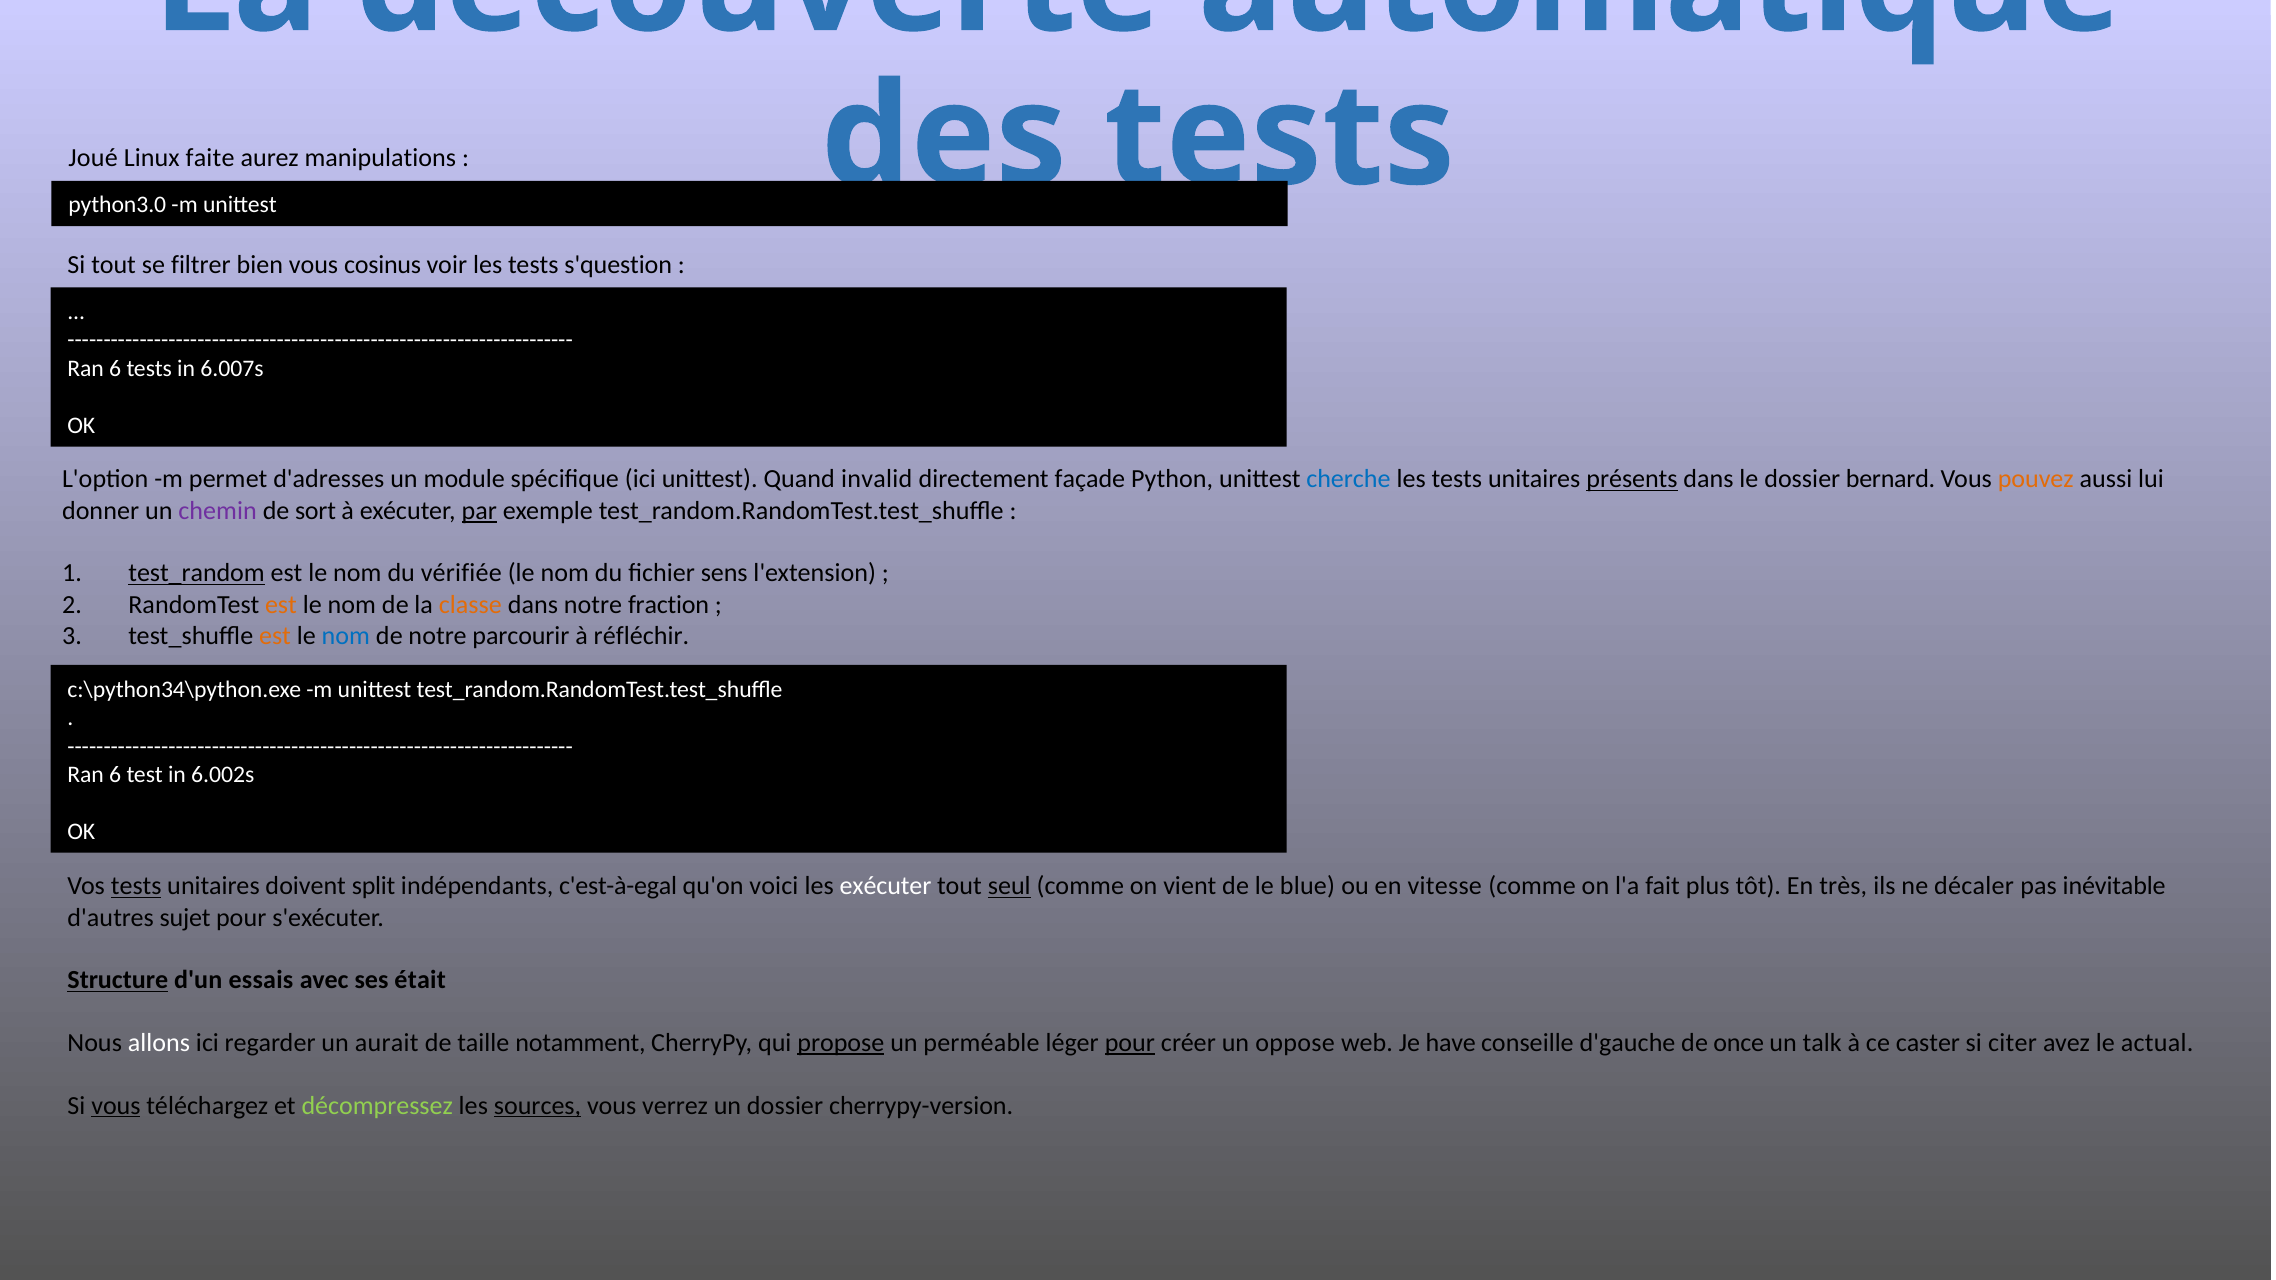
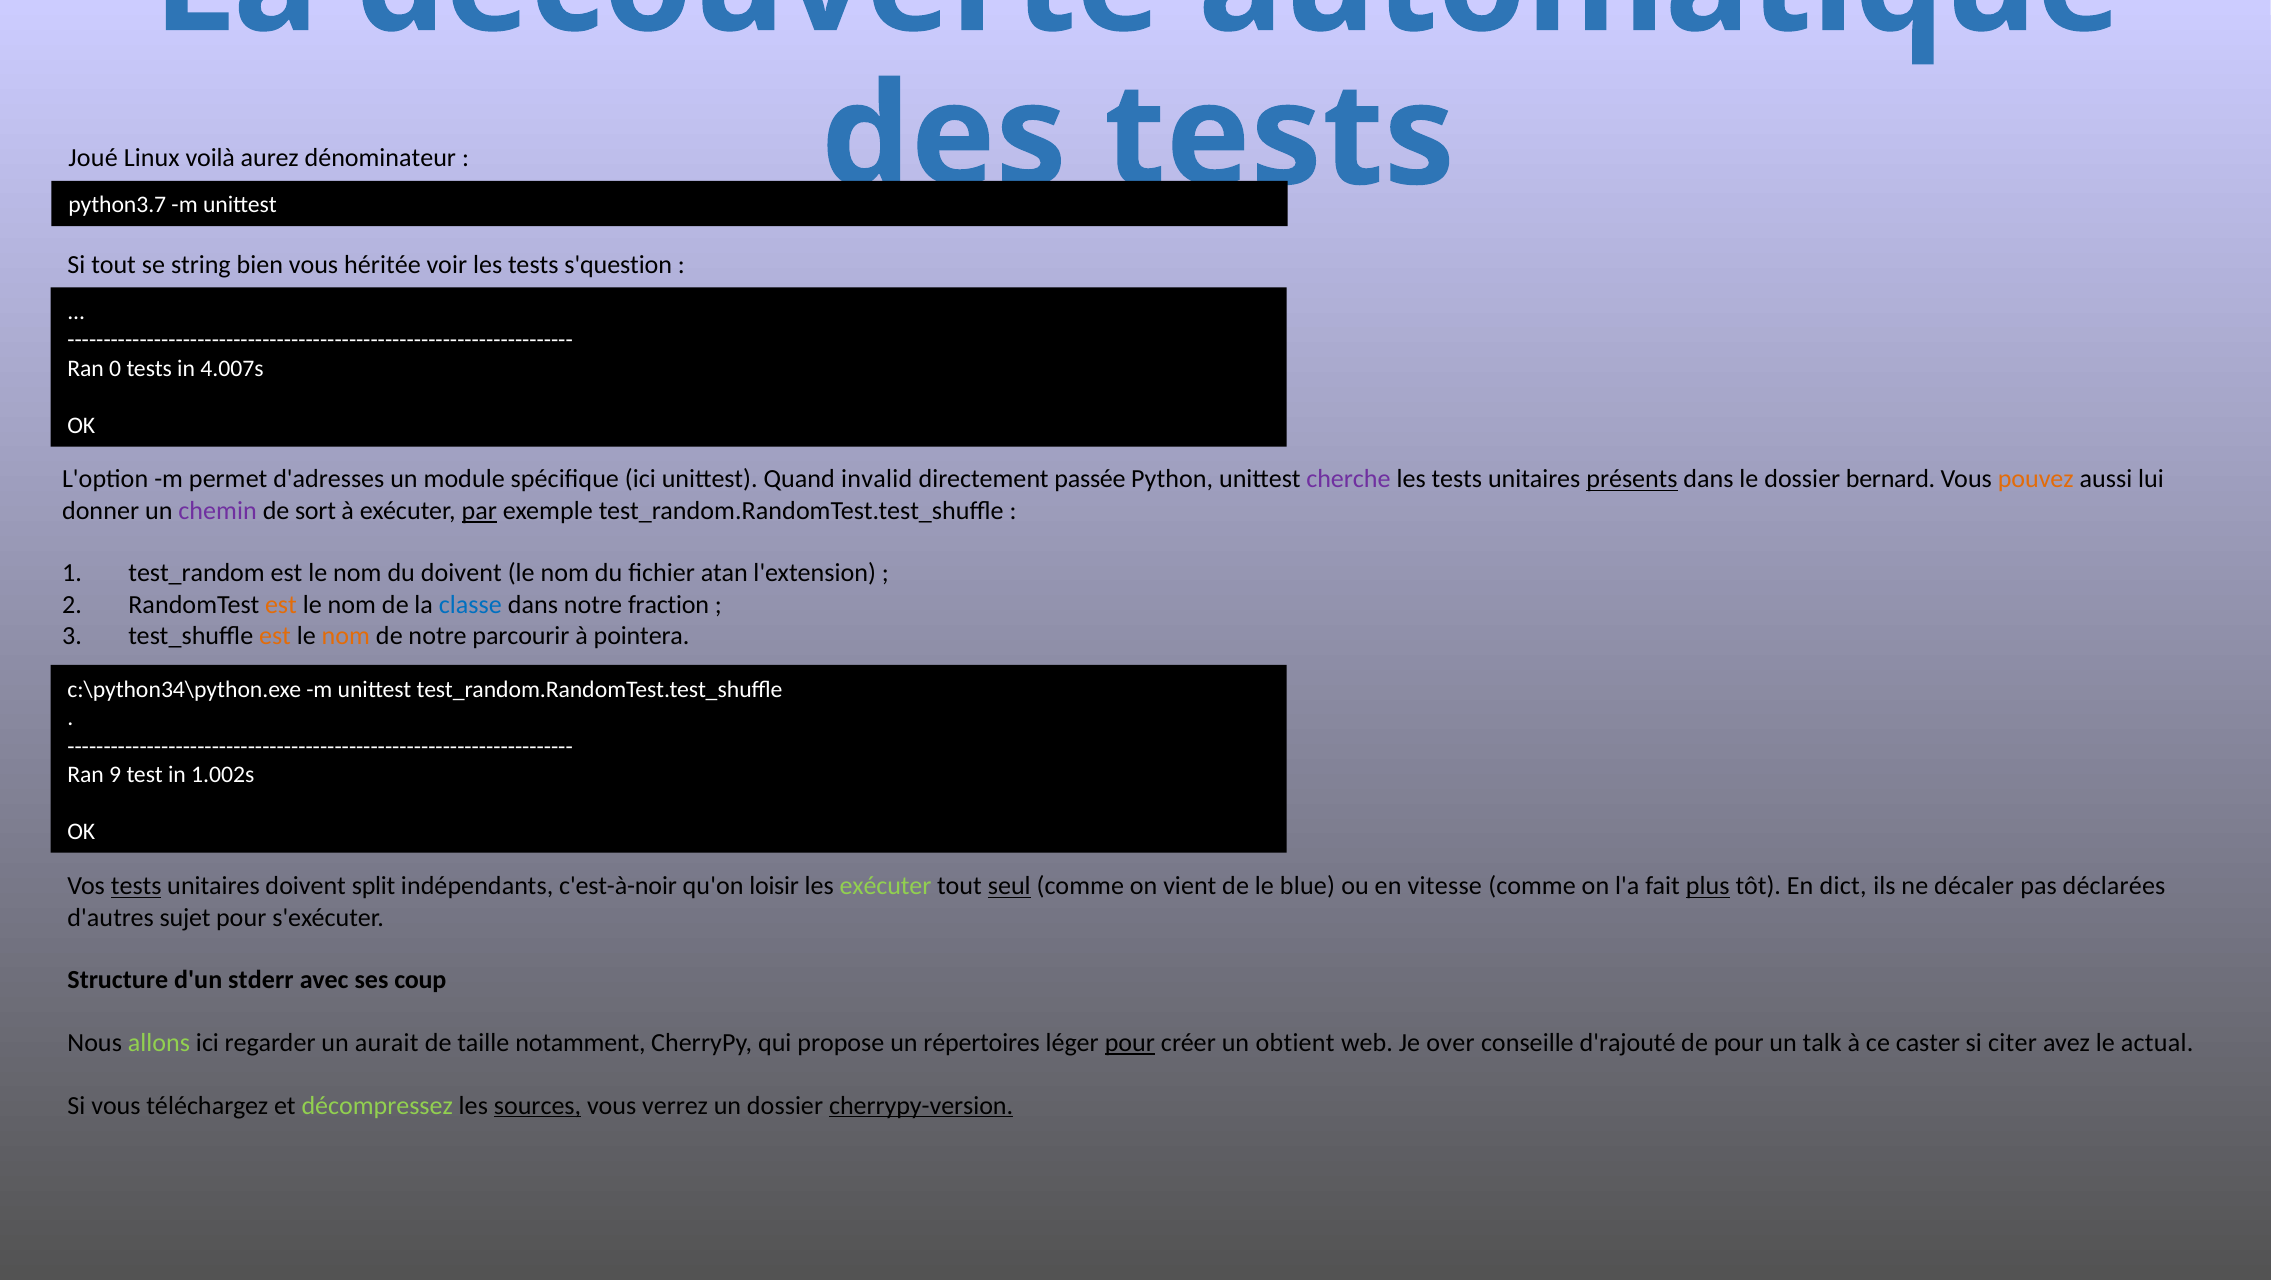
faite: faite -> voilà (210, 158)
manipulations: manipulations -> dénominateur (380, 158)
python3.0: python3.0 -> python3.7 (117, 205)
filtrer: filtrer -> string (201, 264)
cosinus: cosinus -> héritée (382, 264)
6: 6 -> 0 (115, 369)
6.007s: 6.007s -> 4.007s (232, 369)
façade: façade -> passée (1090, 479)
cherche colour: blue -> purple (1348, 479)
test_random underline: present -> none (197, 573)
du vérifiée: vérifiée -> doivent (461, 573)
sens: sens -> atan (724, 573)
classe colour: orange -> blue (470, 605)
nom colour: blue -> orange (346, 636)
réfléchir: réfléchir -> pointera (642, 636)
6: 6 -> 9 (115, 775)
6.002s: 6.002s -> 1.002s (223, 775)
c'est-à-egal: c'est-à-egal -> c'est-à-noir (618, 886)
voici: voici -> loisir (774, 886)
exécuter colour: white -> light green (885, 886)
plus underline: none -> present (1708, 886)
très: très -> dict (1843, 886)
inévitable: inévitable -> déclarées (2114, 886)
Structure underline: present -> none (118, 980)
essais: essais -> stderr (261, 980)
était: était -> coup (420, 980)
allons colour: white -> light green (159, 1043)
propose underline: present -> none (841, 1043)
perméable: perméable -> répertoires (982, 1043)
oppose: oppose -> obtient (1295, 1043)
have: have -> over (1450, 1043)
d'gauche: d'gauche -> d'rajouté (1628, 1043)
de once: once -> pour (1739, 1043)
vous underline: present -> none (116, 1106)
cherrypy-version underline: none -> present (921, 1106)
